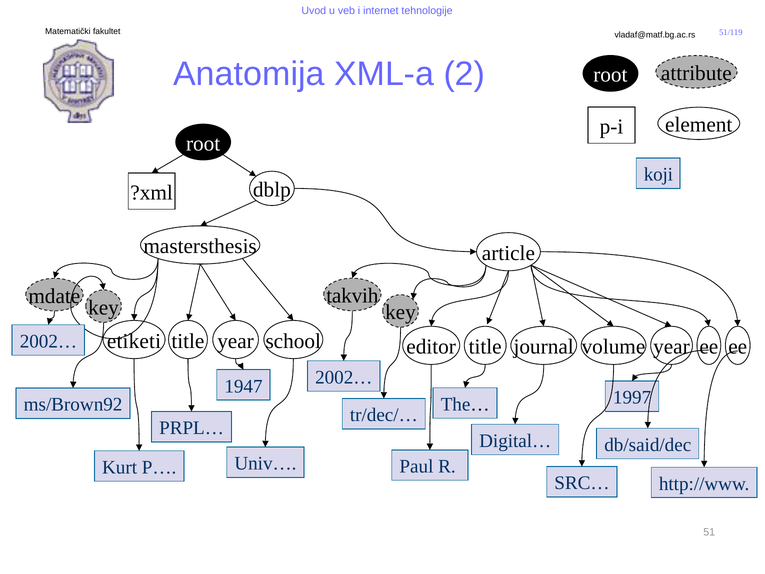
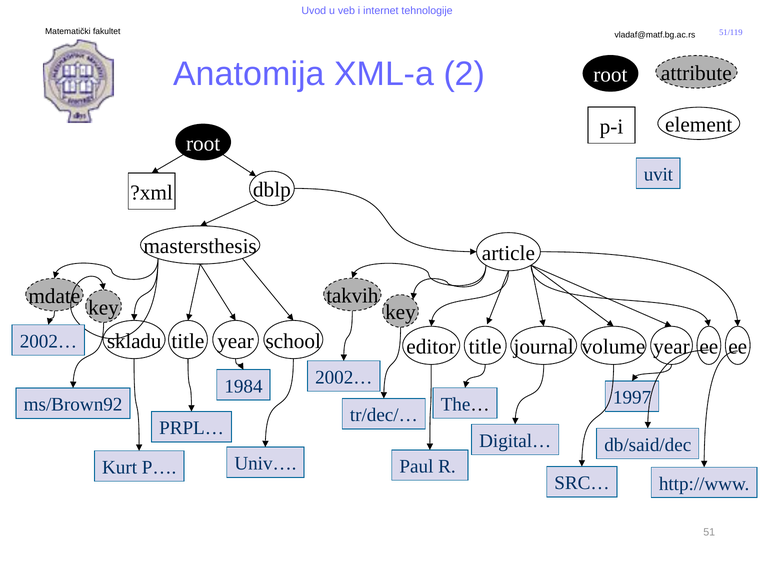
koji: koji -> uvit (658, 175)
etiketi: etiketi -> skladu (134, 341)
1947: 1947 -> 1984 (243, 386)
